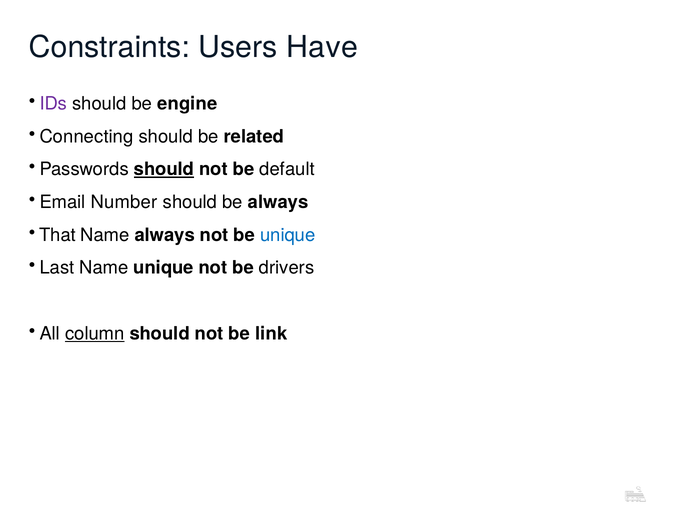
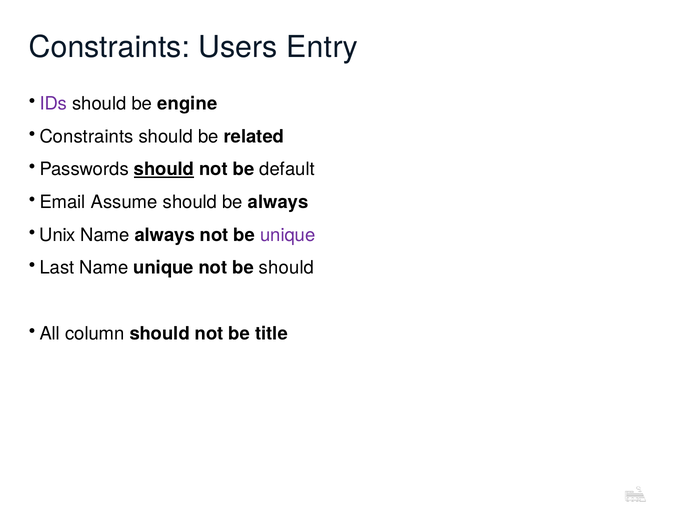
Have: Have -> Entry (322, 47)
Connecting: Connecting -> Constraints (87, 137)
Number: Number -> Assume (124, 202)
That: That -> Unix (58, 235)
unique colour: blue -> purple (288, 235)
be drivers: drivers -> should (287, 268)
column underline: present -> none (95, 334)
link: link -> title (271, 334)
